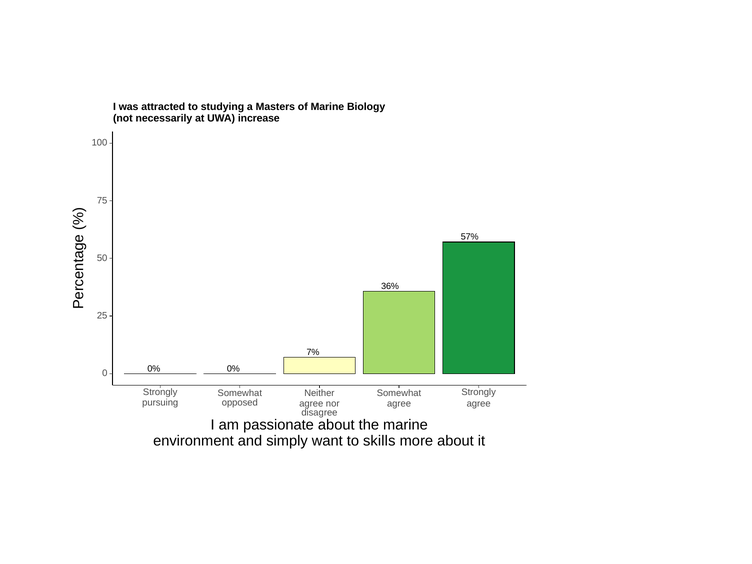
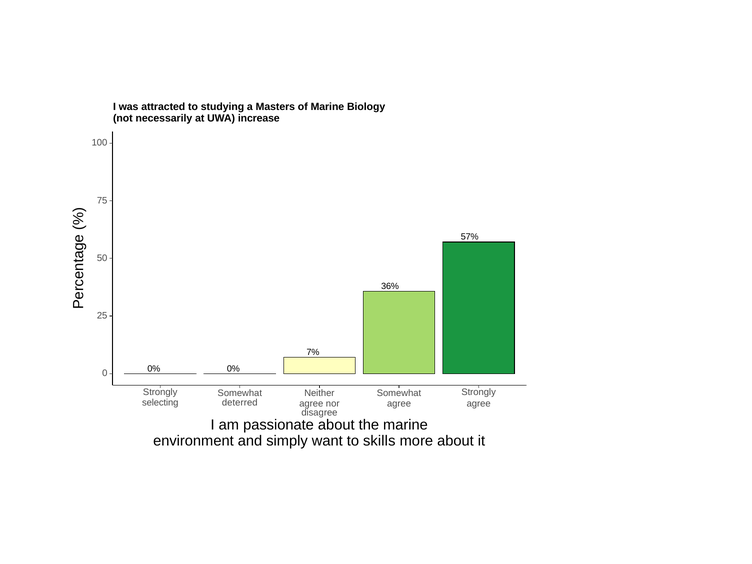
pursuing: pursuing -> selecting (160, 403)
opposed: opposed -> deterred (240, 403)
